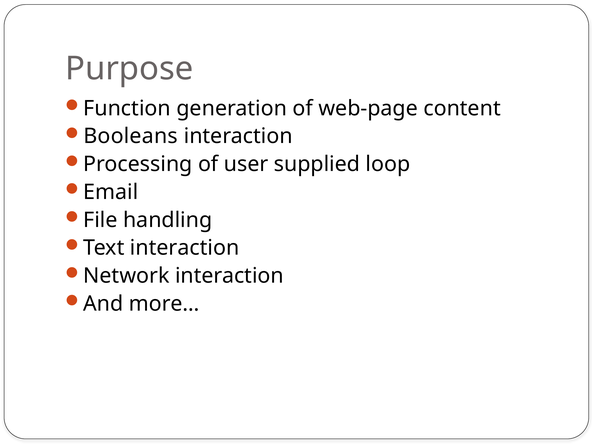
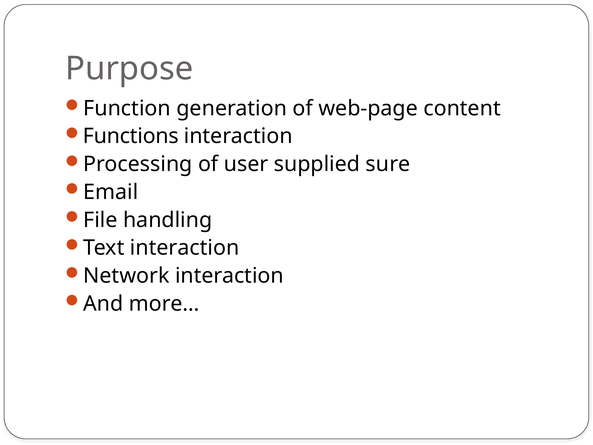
Booleans: Booleans -> Functions (131, 136)
loop: loop -> sure (388, 164)
